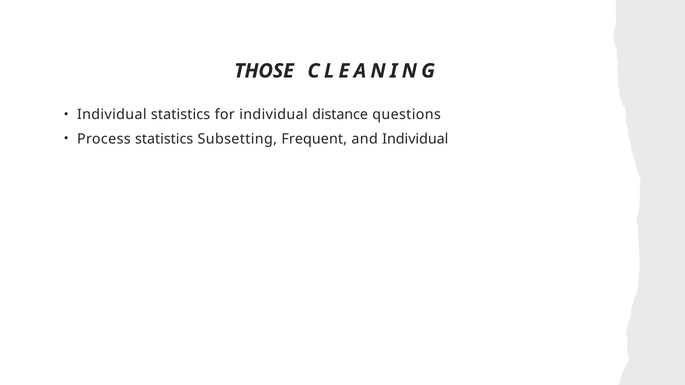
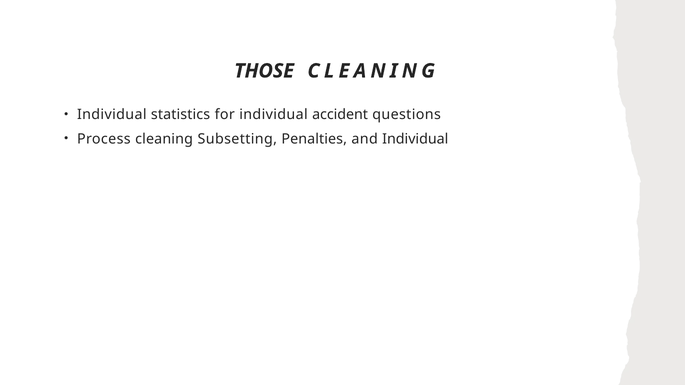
distance: distance -> accident (340, 115)
Process statistics: statistics -> cleaning (164, 139)
Frequent: Frequent -> Penalties (314, 139)
